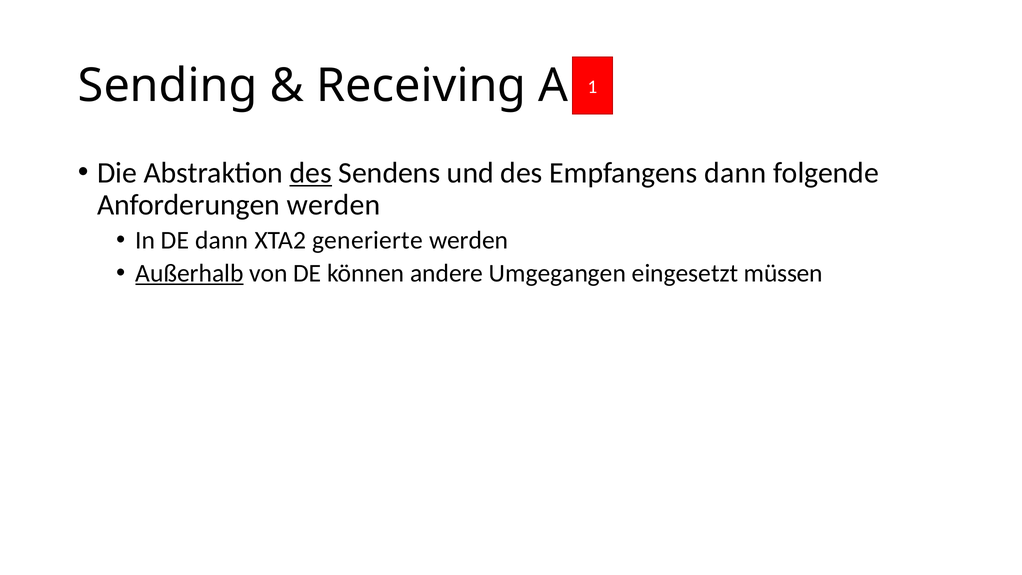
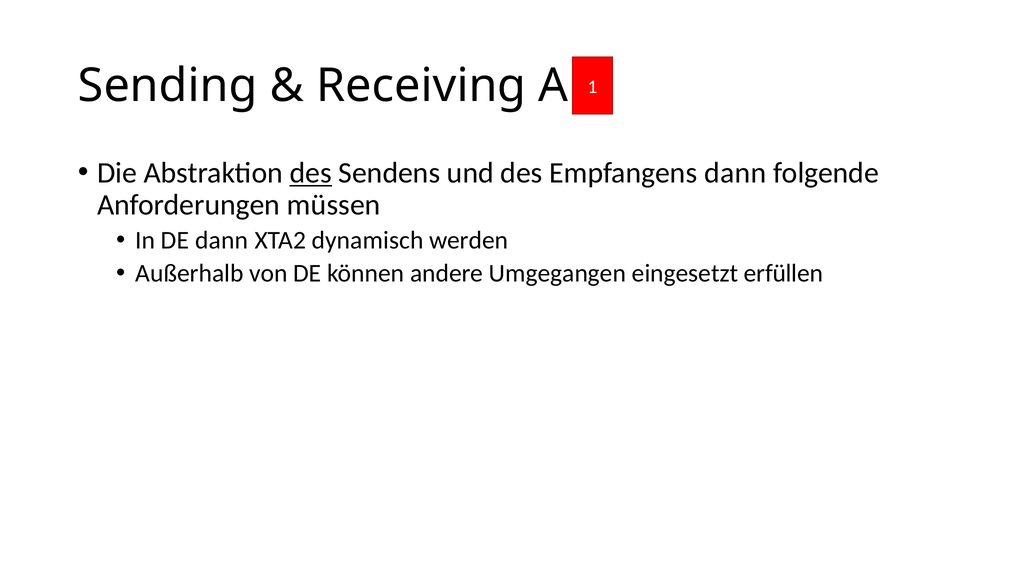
Anforderungen werden: werden -> müssen (334, 205)
generierte: generierte -> dynamisch (368, 240)
Außerhalb underline: present -> none (189, 273)
müssen: müssen -> erfüllen (783, 273)
